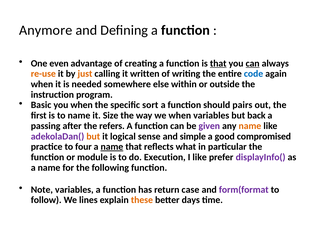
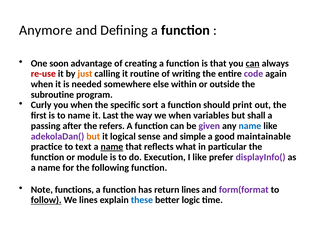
even: even -> soon (59, 63)
that underline: present -> none (218, 63)
re-use colour: orange -> red (43, 74)
written: written -> routine (145, 74)
code colour: blue -> purple (254, 74)
instruction: instruction -> subroutine (52, 95)
Basic: Basic -> Curly (41, 105)
pairs: pairs -> print (242, 105)
Size: Size -> Last (111, 115)
back: back -> shall (256, 115)
name colour: orange -> blue (250, 126)
compromised: compromised -> maintainable (264, 136)
four: four -> text (83, 147)
Note variables: variables -> functions (74, 190)
return case: case -> lines (191, 190)
follow underline: none -> present (46, 200)
these colour: orange -> blue (142, 200)
days: days -> logic (191, 200)
